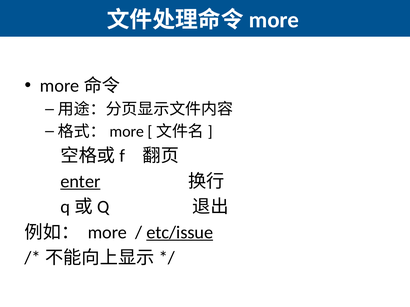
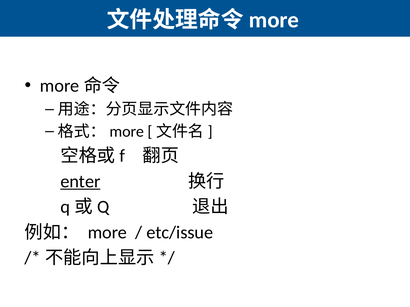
etc/issue underline: present -> none (180, 233)
